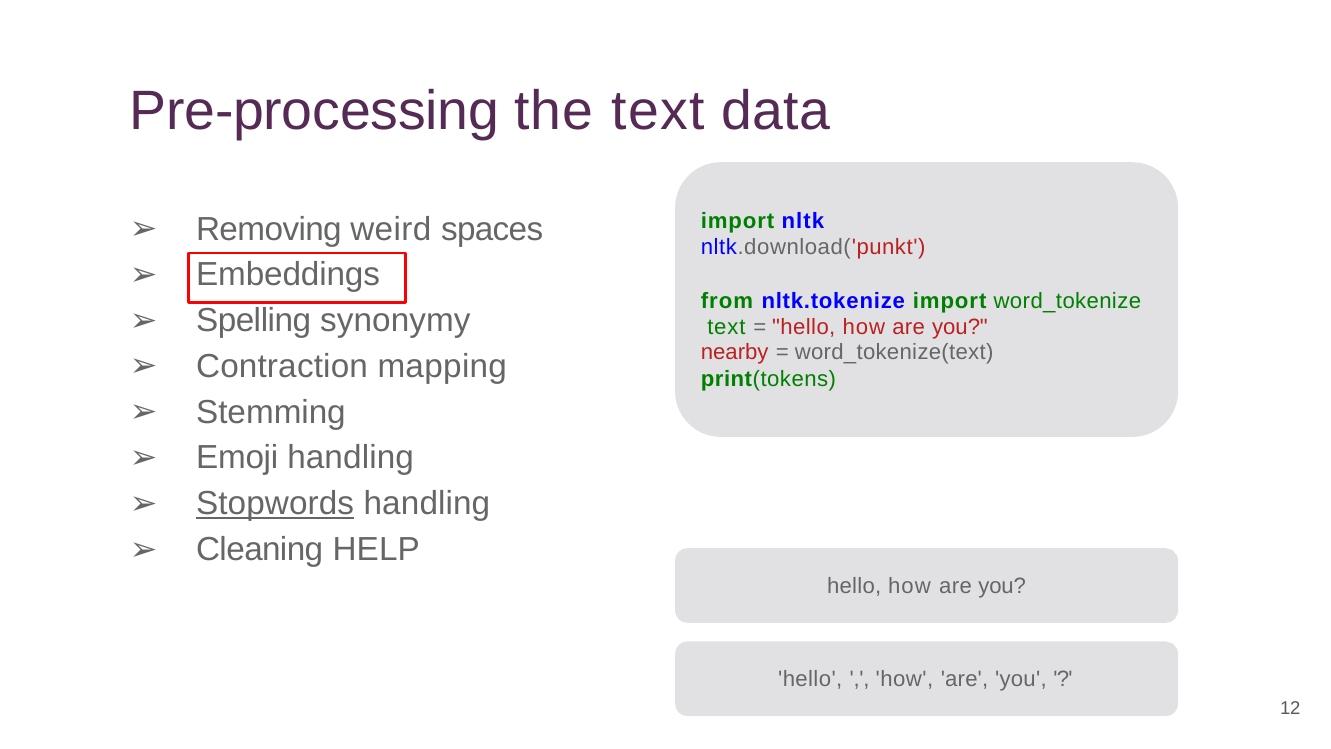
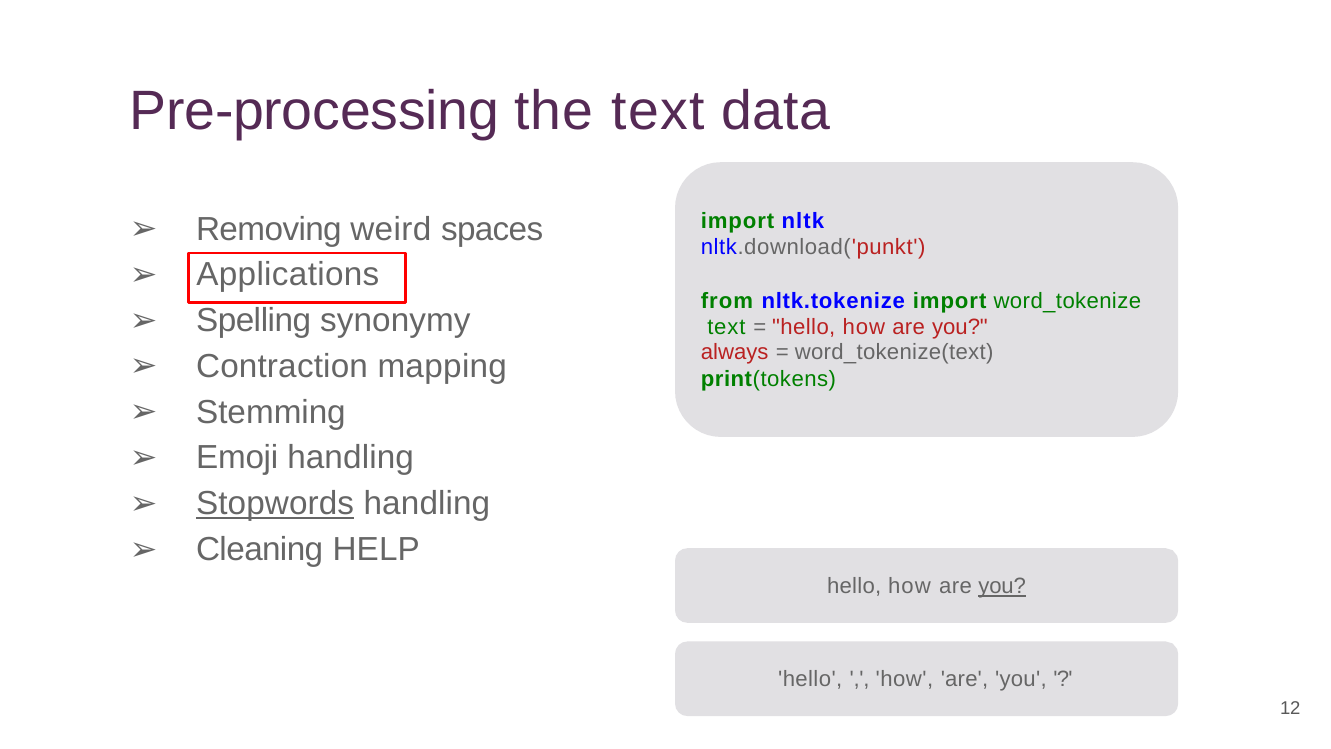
Embeddings: Embeddings -> Applications (288, 275)
nearby: nearby -> always (735, 353)
you underline: none -> present (1002, 586)
